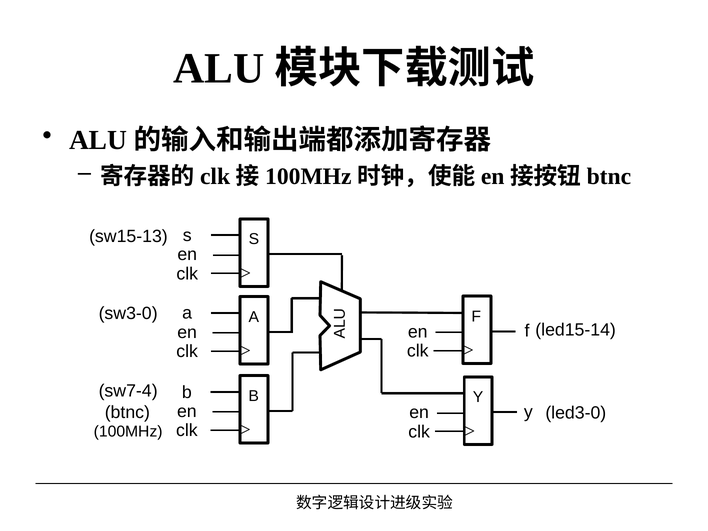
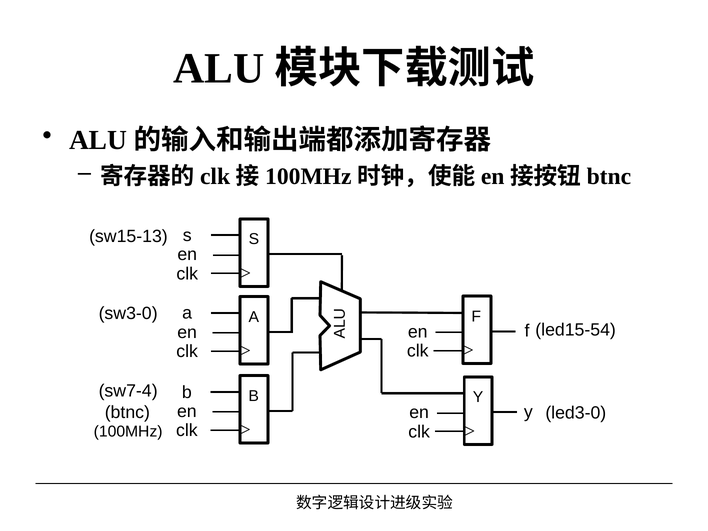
led15-14: led15-14 -> led15-54 (576, 330)
